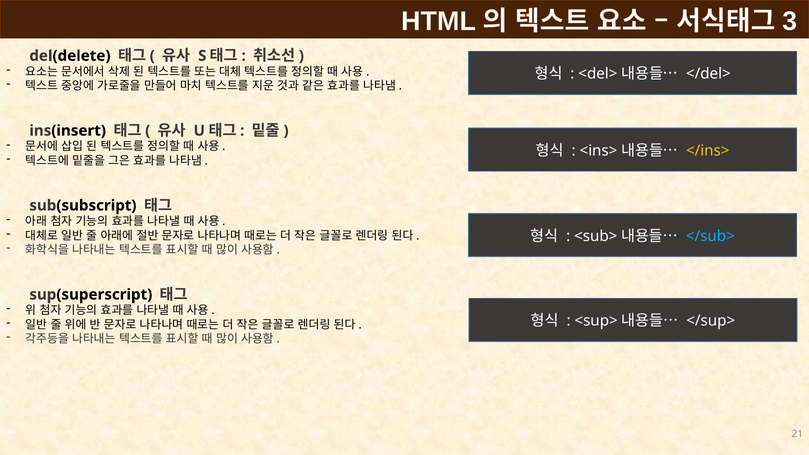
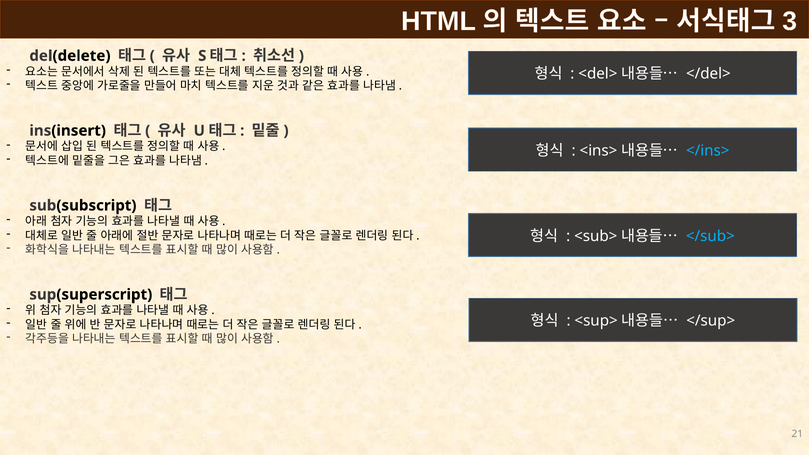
</ins> colour: yellow -> light blue (708, 151)
